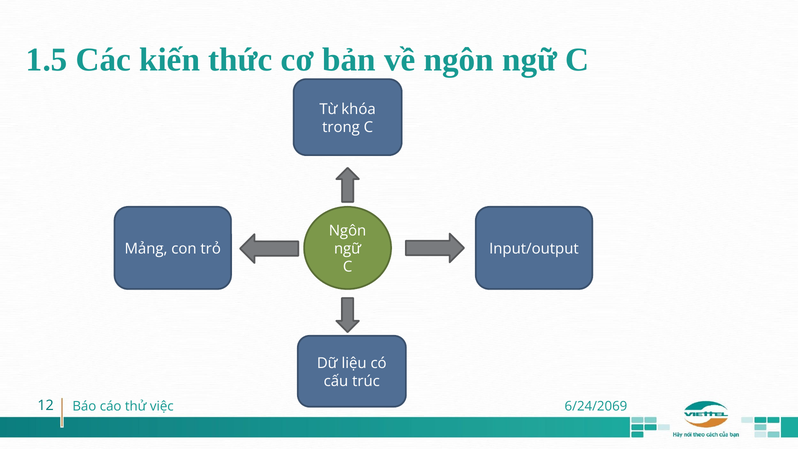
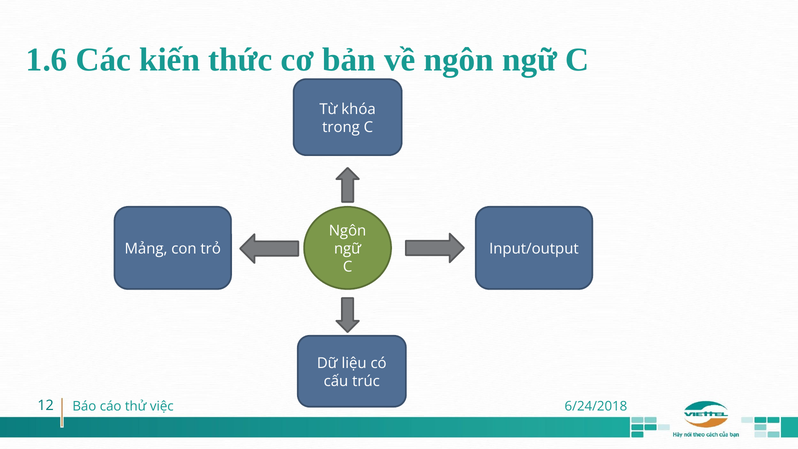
1.5: 1.5 -> 1.6 (47, 60)
6/24/2069: 6/24/2069 -> 6/24/2018 (596, 406)
